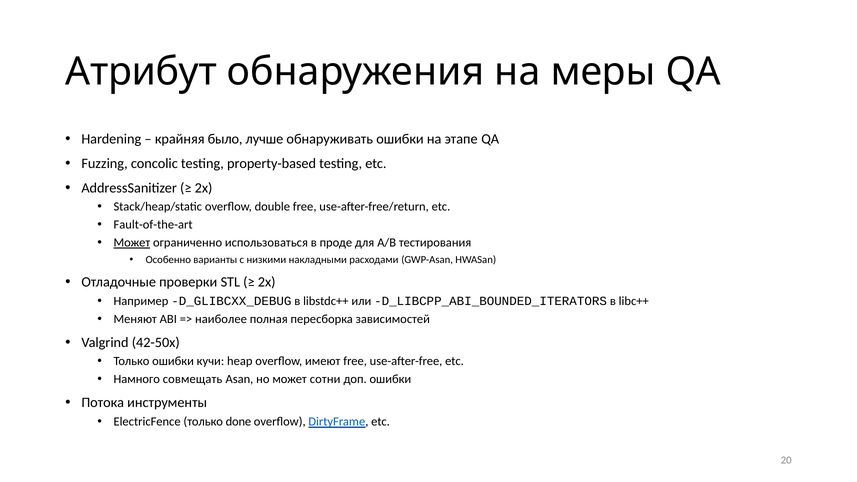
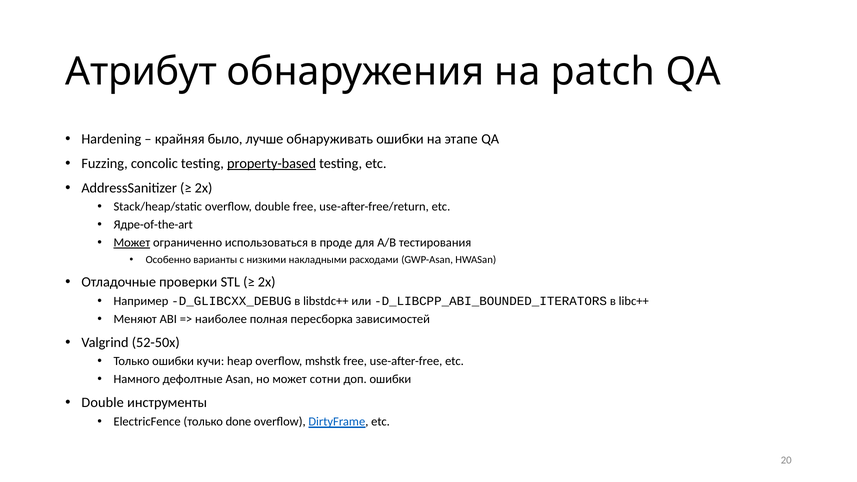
меры: меры -> patch (603, 72)
property-based underline: none -> present (272, 163)
Fault-of-the-art: Fault-of-the-art -> Ядре-of-the-art (153, 225)
42-50x: 42-50x -> 52-50x (156, 342)
имеют: имеют -> mshstk (323, 361)
совмещать: совмещать -> дефолтные (193, 379)
Потока: Потока -> Double (103, 403)
